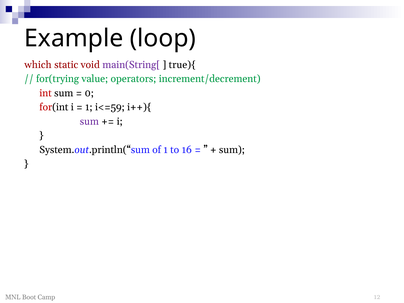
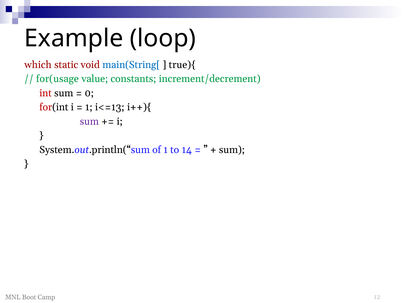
main(String[ colour: purple -> blue (131, 65)
for(trying: for(trying -> for(usage (57, 79)
operators: operators -> constants (134, 79)
i<=59: i<=59 -> i<=13 (110, 107)
16: 16 -> 14 (187, 150)
